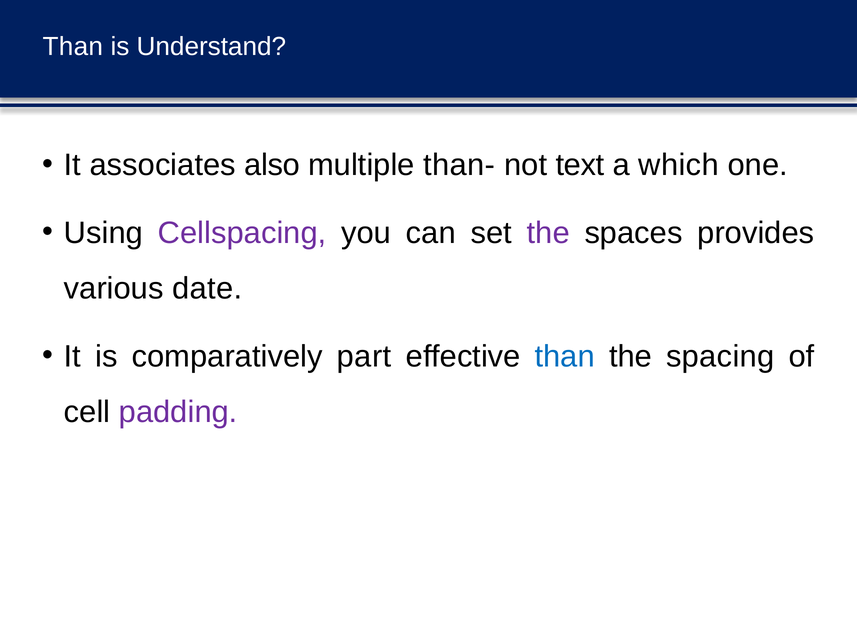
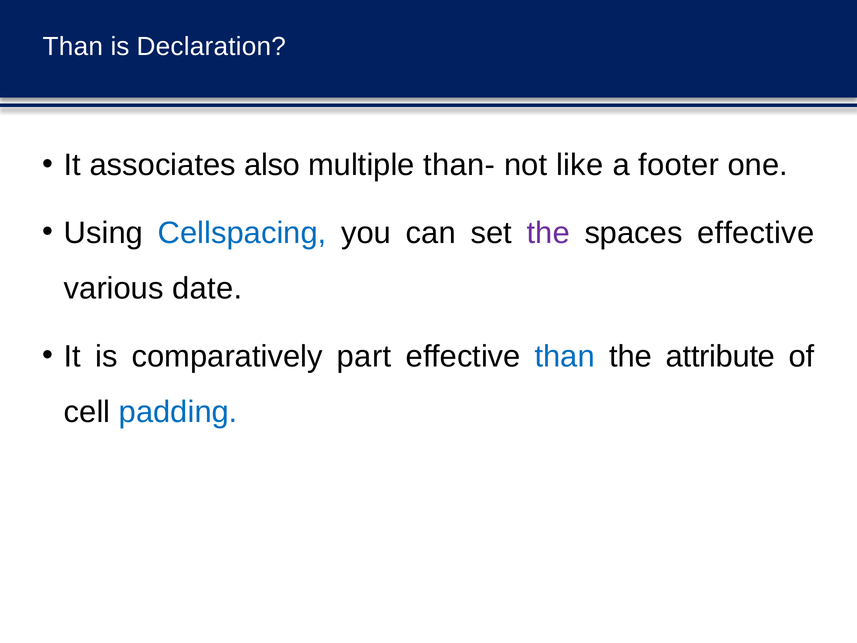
Understand: Understand -> Declaration (211, 47)
text: text -> like (580, 165)
which: which -> footer (679, 165)
Cellspacing colour: purple -> blue (242, 233)
spaces provides: provides -> effective (756, 233)
spacing: spacing -> attribute (721, 356)
padding colour: purple -> blue (178, 412)
